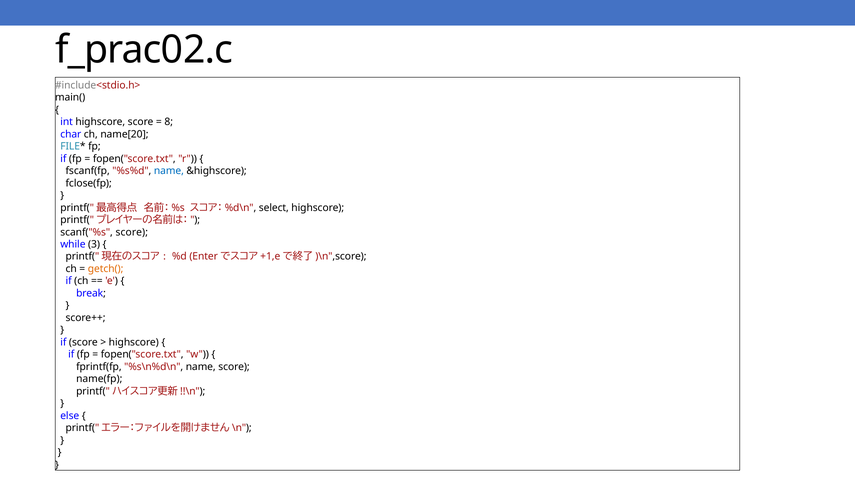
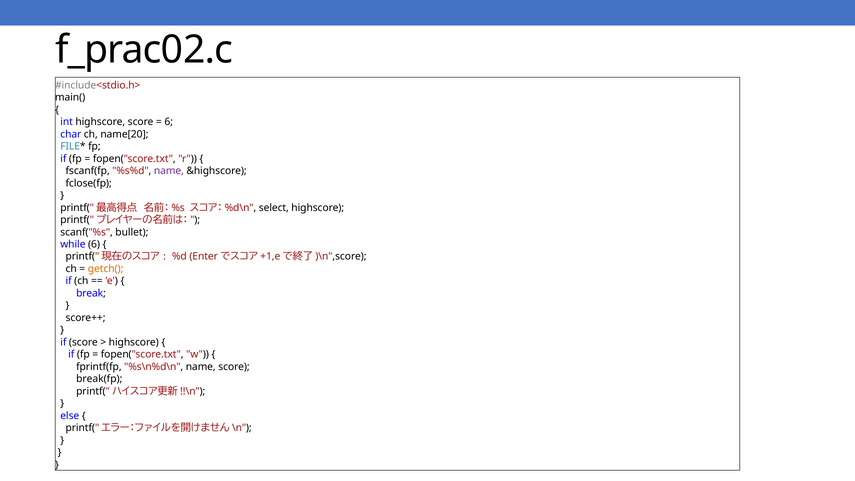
8: 8 -> 6 (169, 122)
name colour: blue -> purple (169, 171)
scanf("%s score: score -> bullet (132, 232)
while 3: 3 -> 6 (94, 244)
name(fp: name(fp -> break(fp (99, 379)
